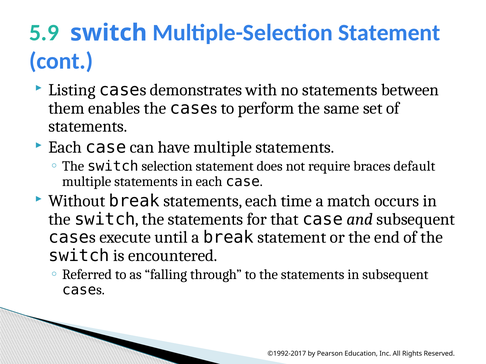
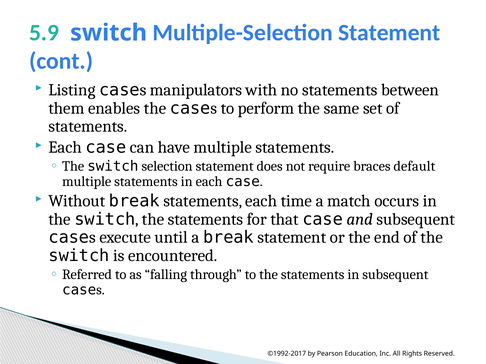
demonstrates: demonstrates -> manipulators (196, 90)
